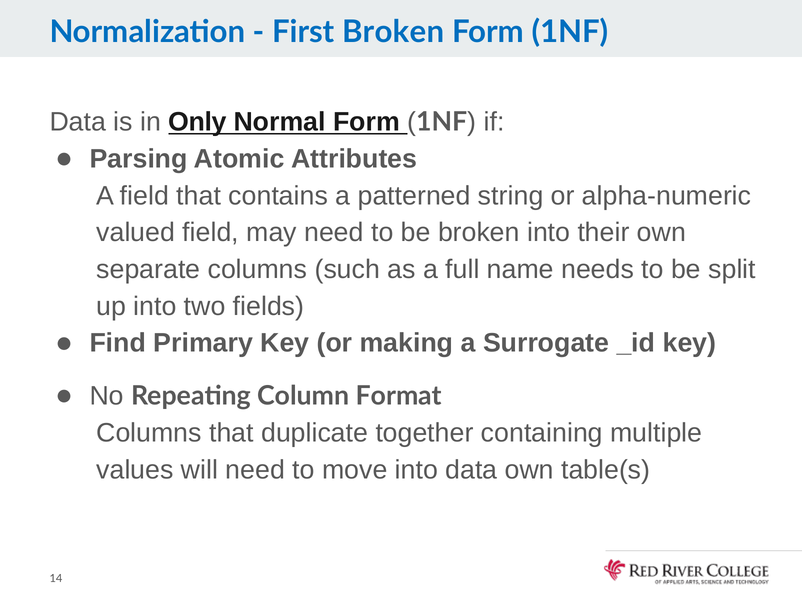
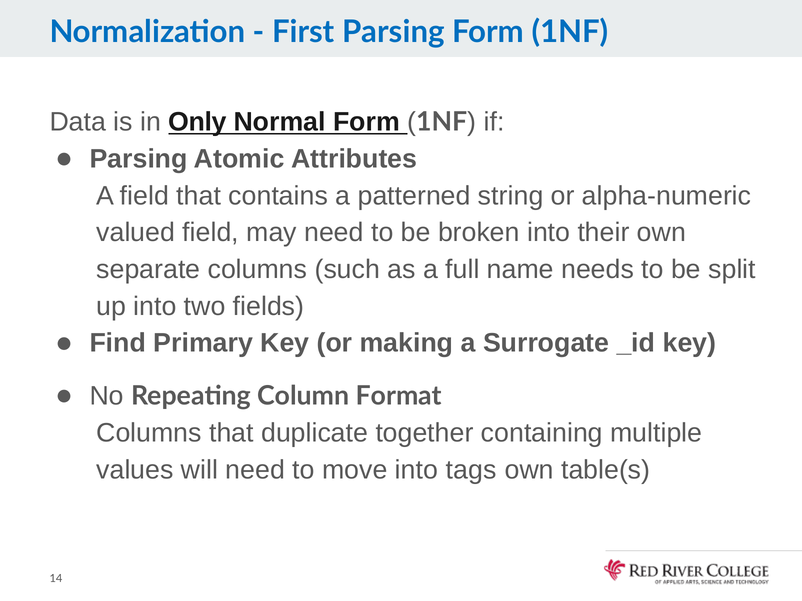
First Broken: Broken -> Parsing (393, 32)
into data: data -> tags (471, 470)
